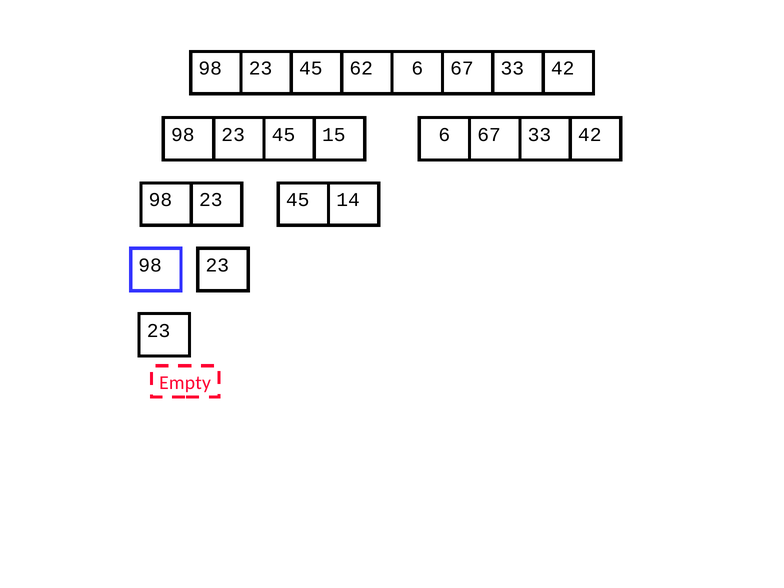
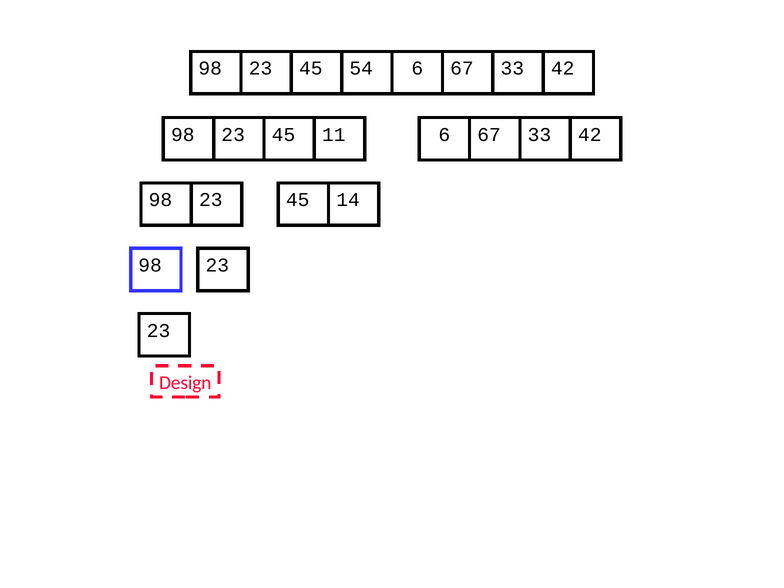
62: 62 -> 54 (361, 68)
15: 15 -> 11 (334, 135)
Empty: Empty -> Design (185, 383)
